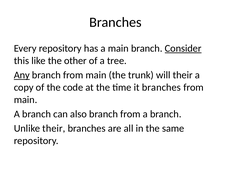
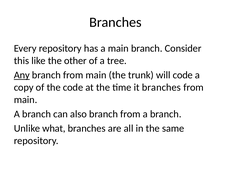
Consider underline: present -> none (183, 48)
will their: their -> code (183, 75)
Unlike their: their -> what (54, 129)
